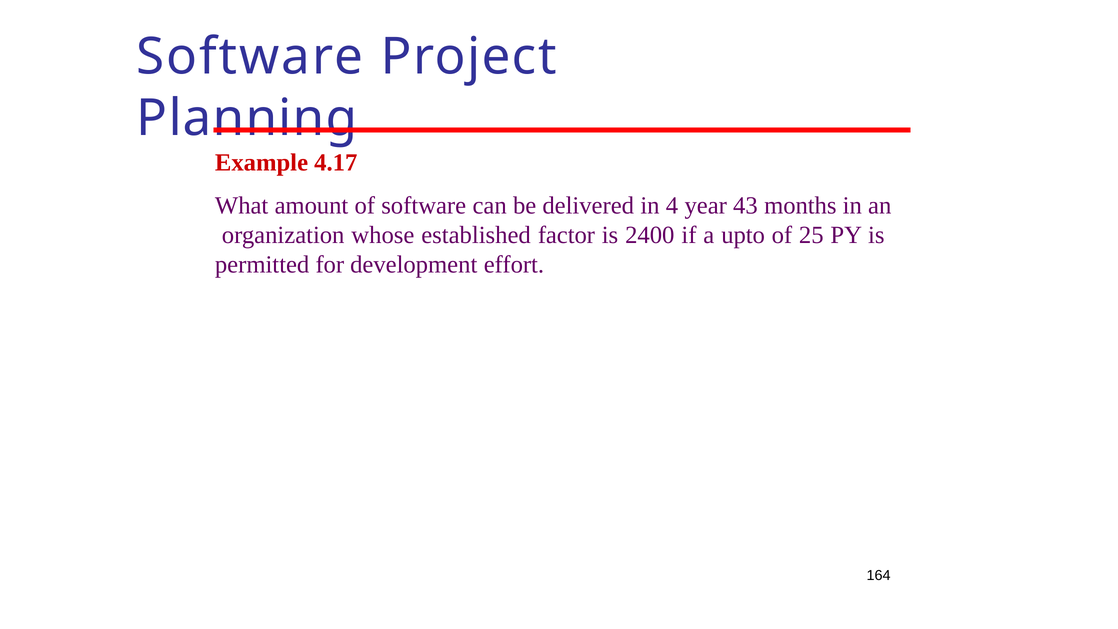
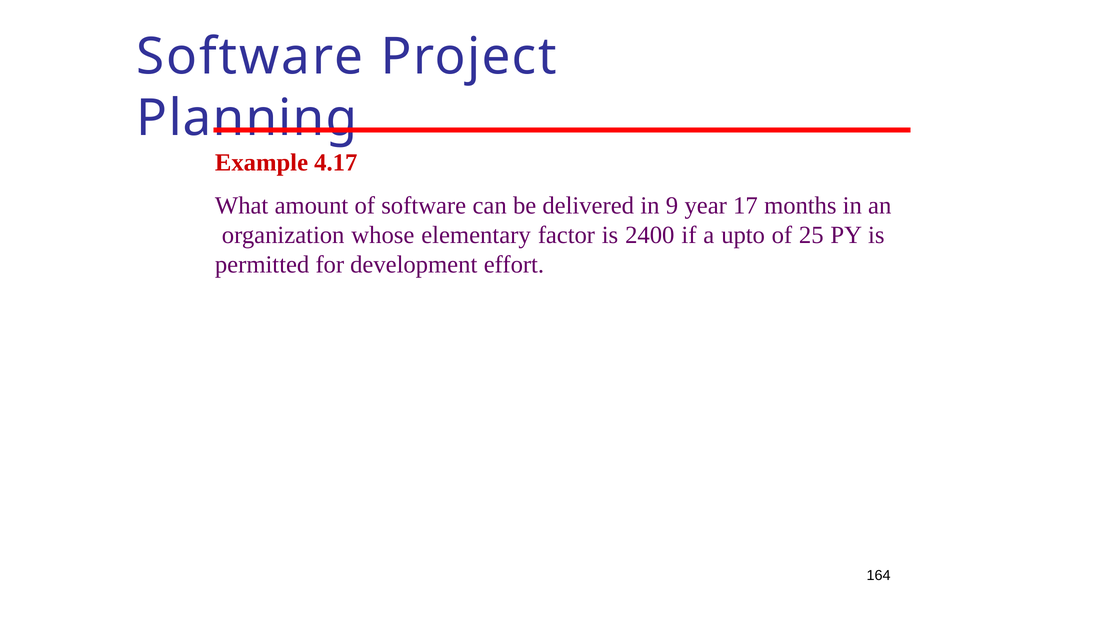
4: 4 -> 9 (672, 206)
43: 43 -> 17 (745, 206)
established: established -> elementary (476, 235)
